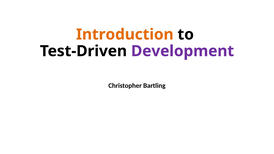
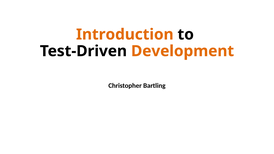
Development colour: purple -> orange (183, 51)
